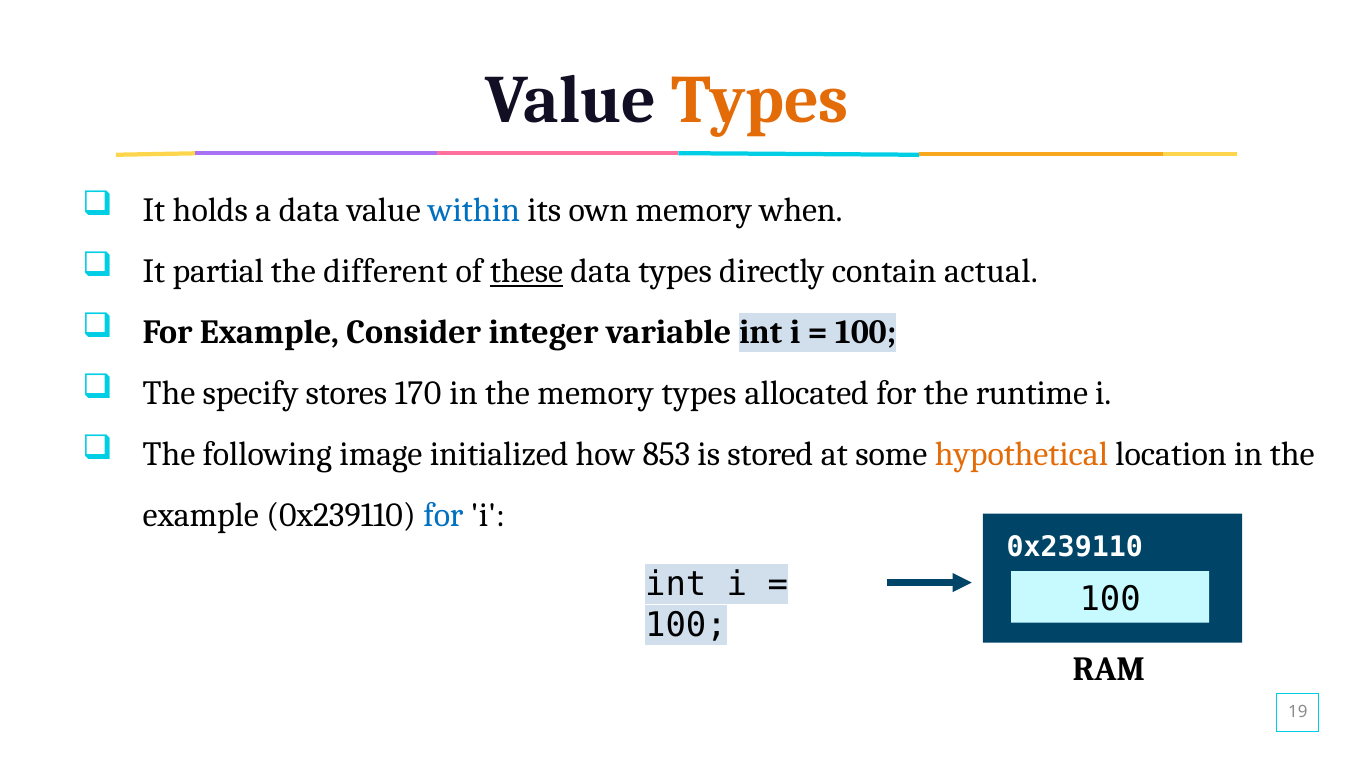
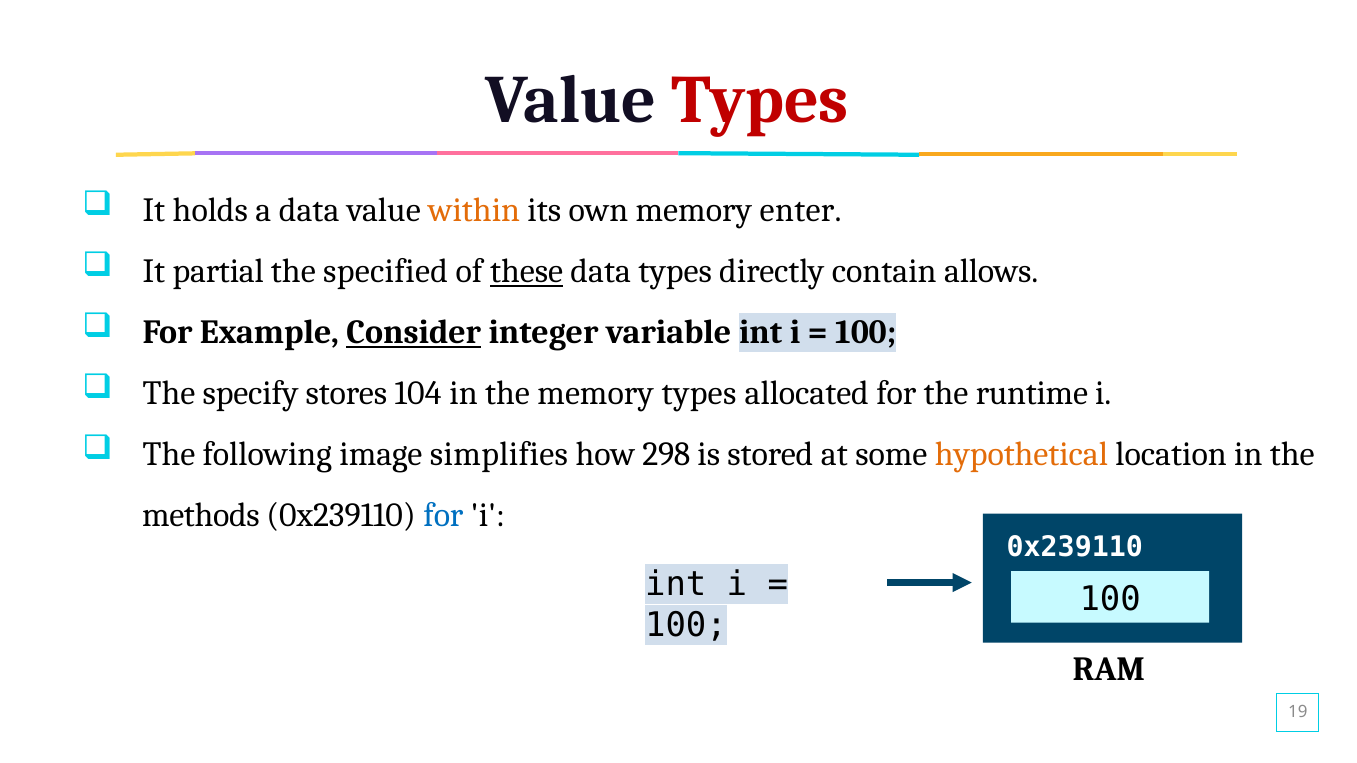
Types colour: orange -> red (760, 101)
within colour: blue -> orange (474, 210)
when: when -> enter (801, 210)
different: different -> specified (386, 271)
actual: actual -> allows (991, 271)
Consider underline: none -> present (414, 332)
170: 170 -> 104 (418, 393)
initialized: initialized -> simplifies (499, 454)
853: 853 -> 298 (666, 454)
example: example -> methods (201, 515)
